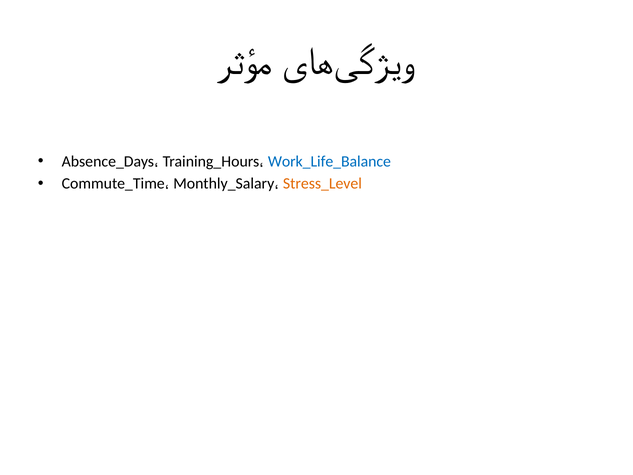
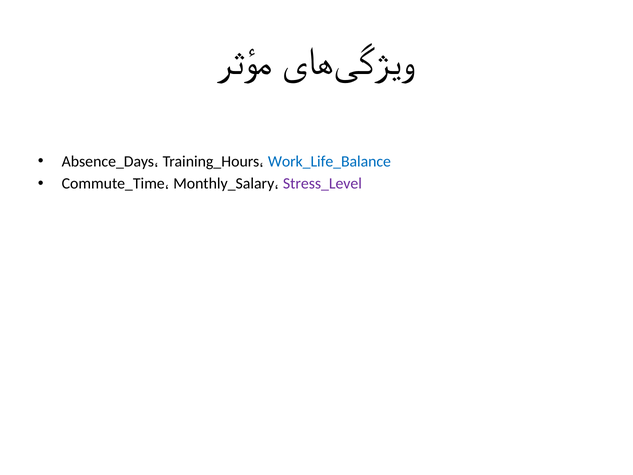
Stress_Level colour: orange -> purple (322, 184)
